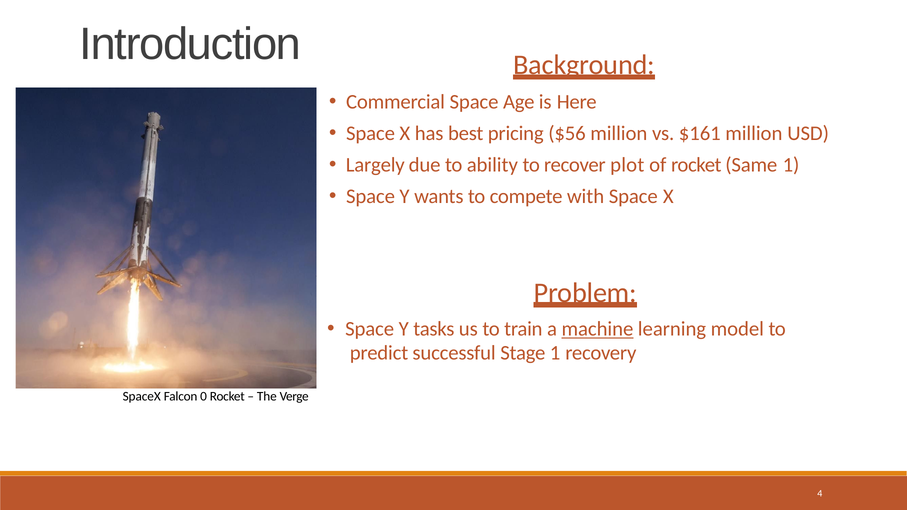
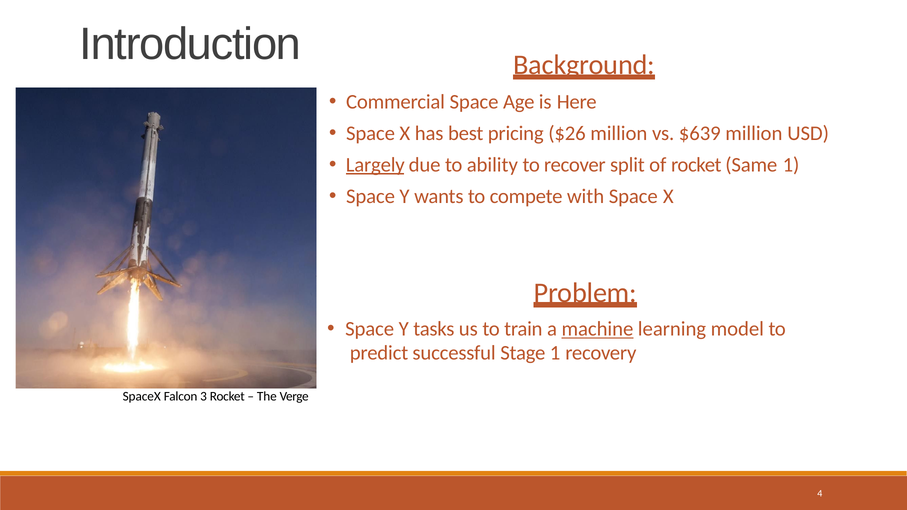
$56: $56 -> $26 (567, 133)
$161: $161 -> $639 (700, 133)
Largely underline: none -> present (375, 165)
plot: plot -> split (627, 165)
0: 0 -> 3 (204, 396)
